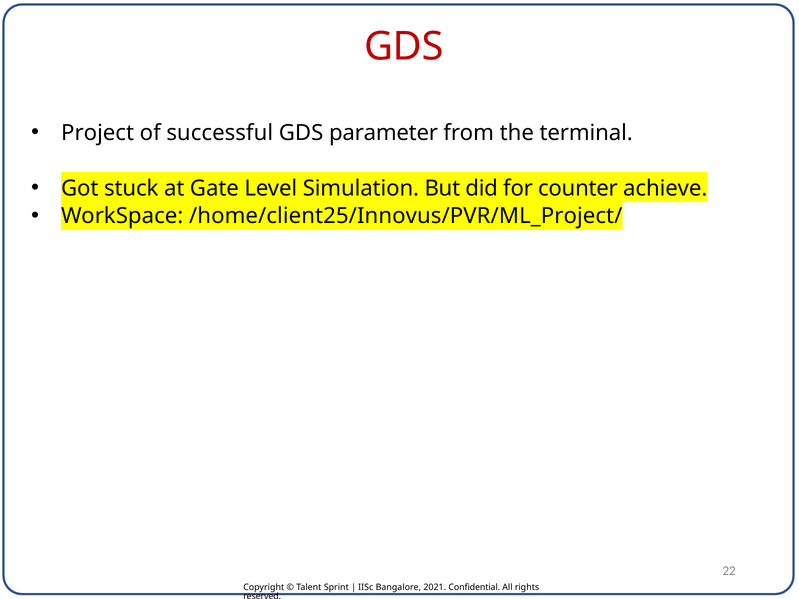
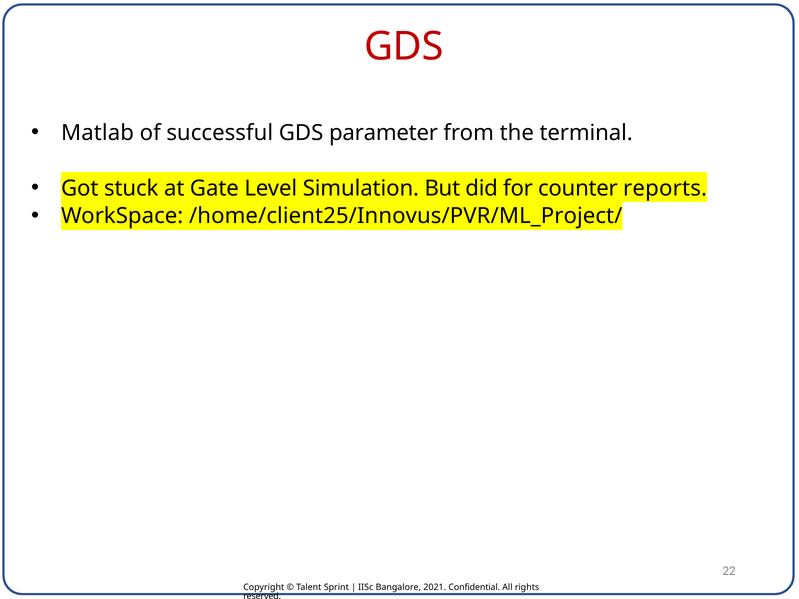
Project: Project -> Matlab (98, 133)
achieve: achieve -> reports (665, 188)
